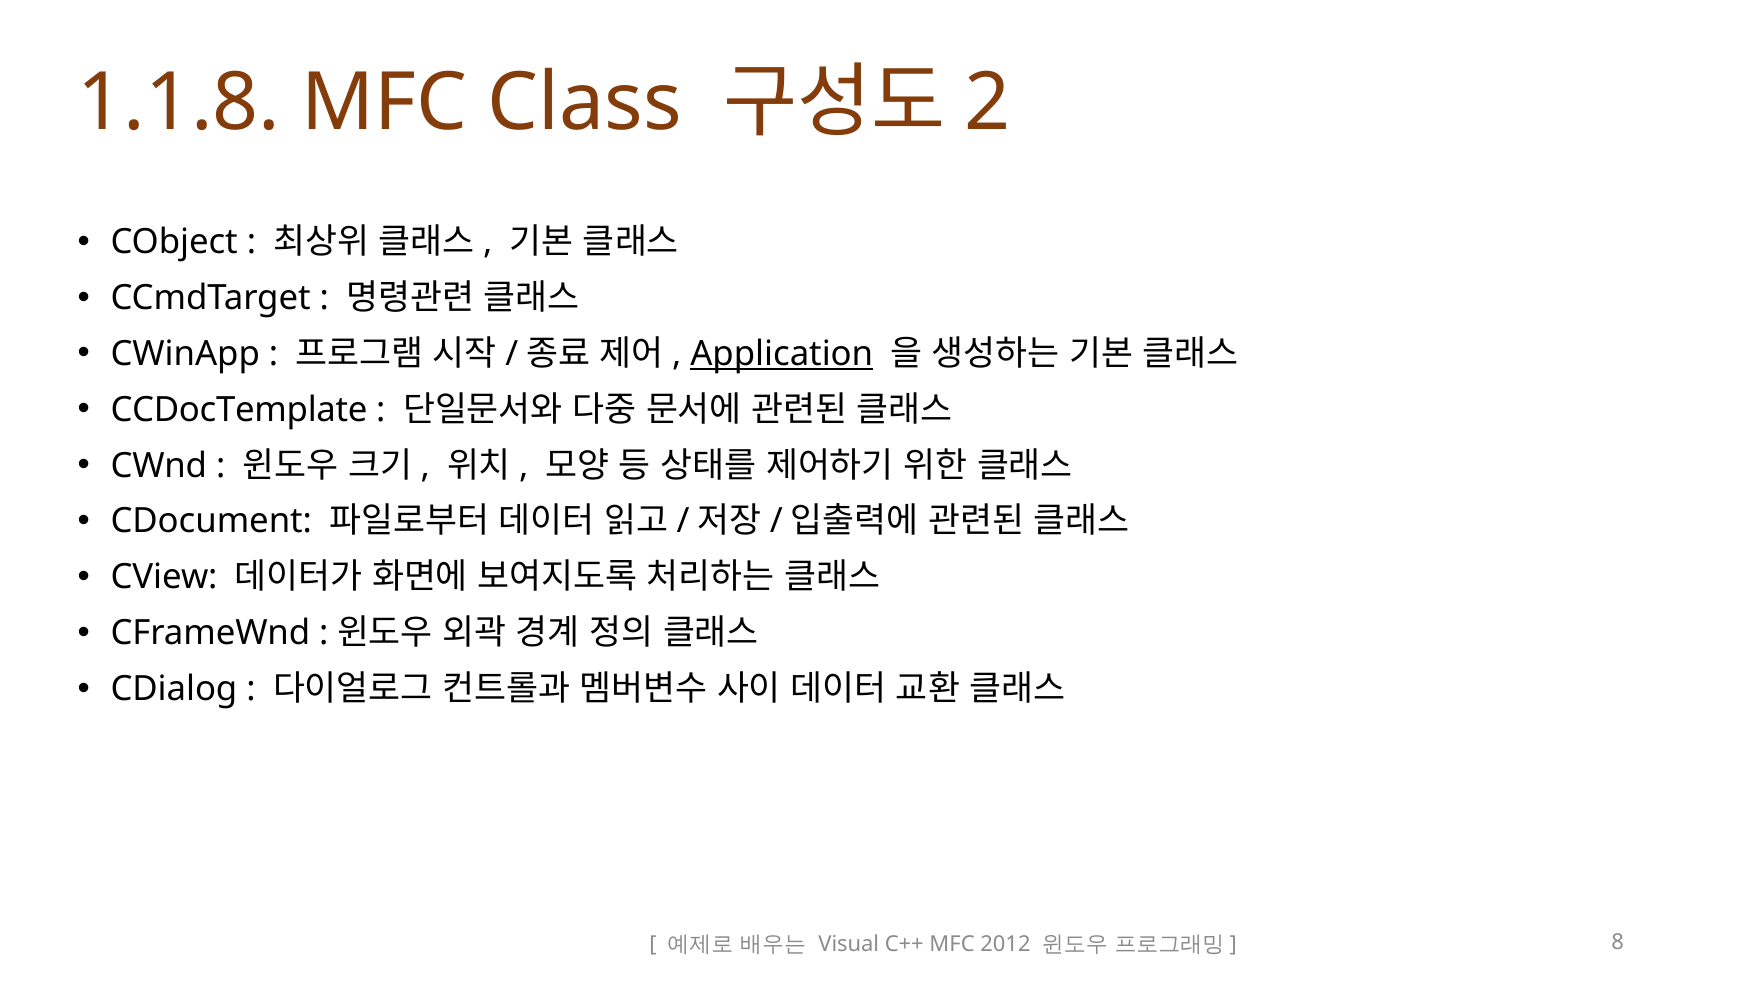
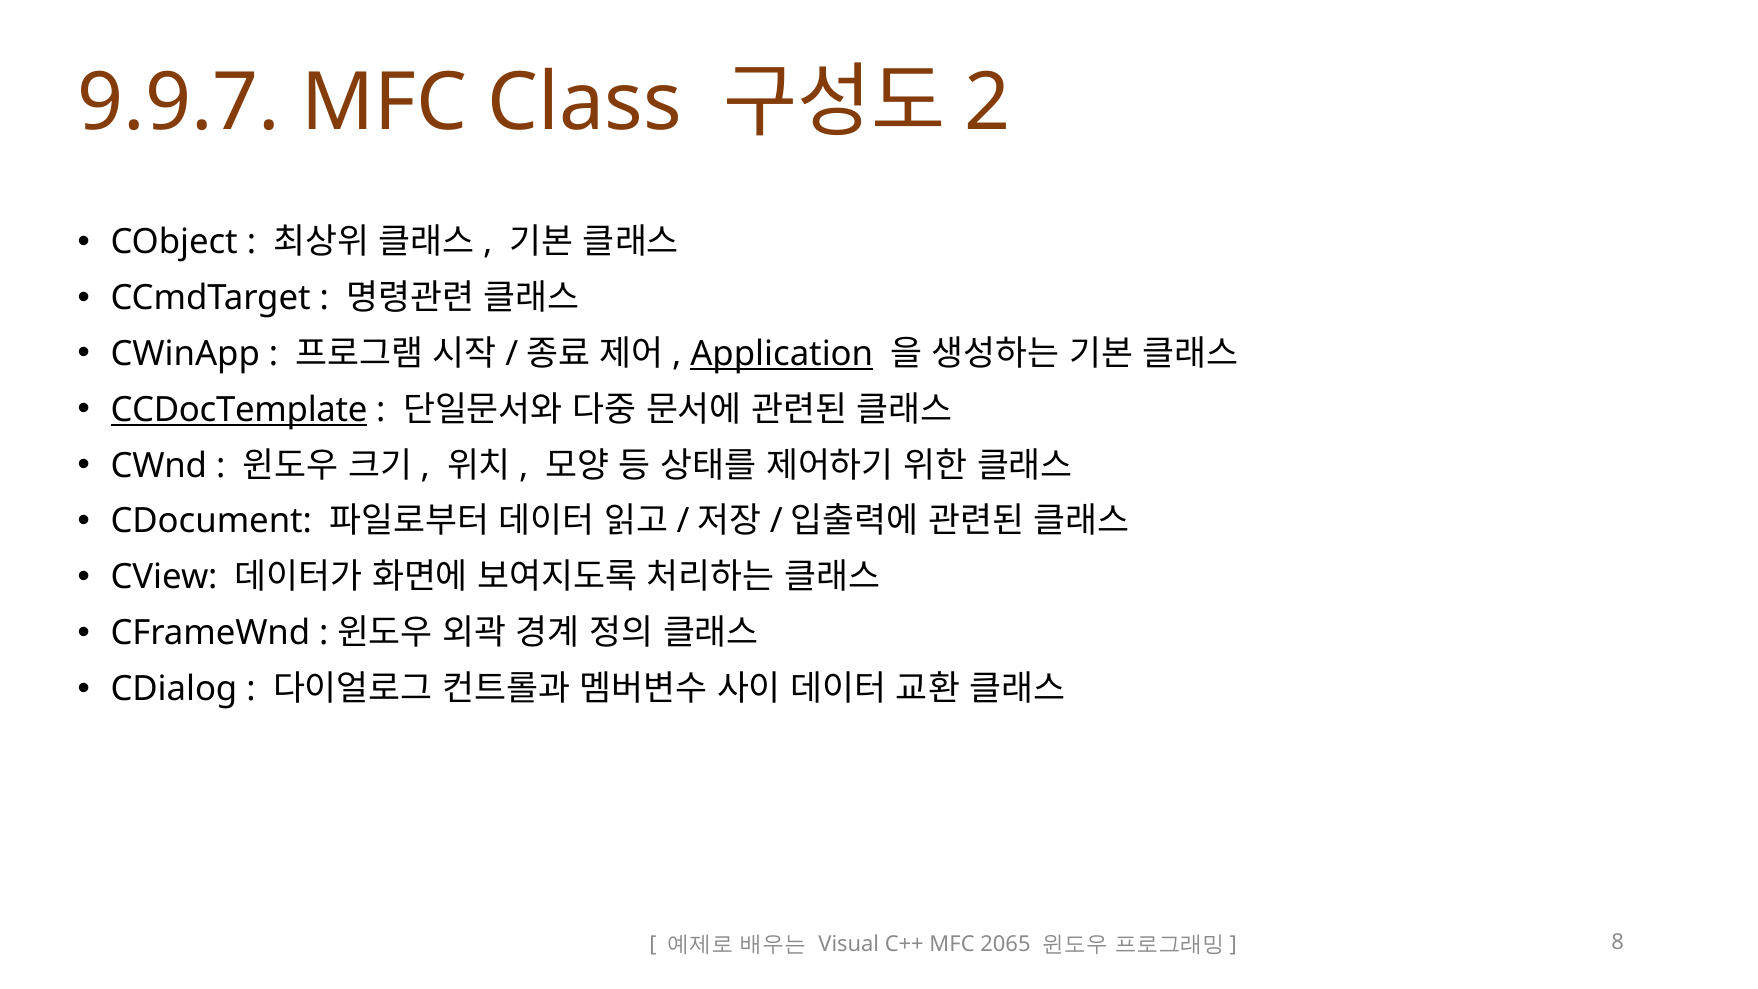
1.1.8: 1.1.8 -> 9.9.7 (179, 103)
CCDocTemplate underline: none -> present (239, 410)
2012: 2012 -> 2065 (1005, 944)
